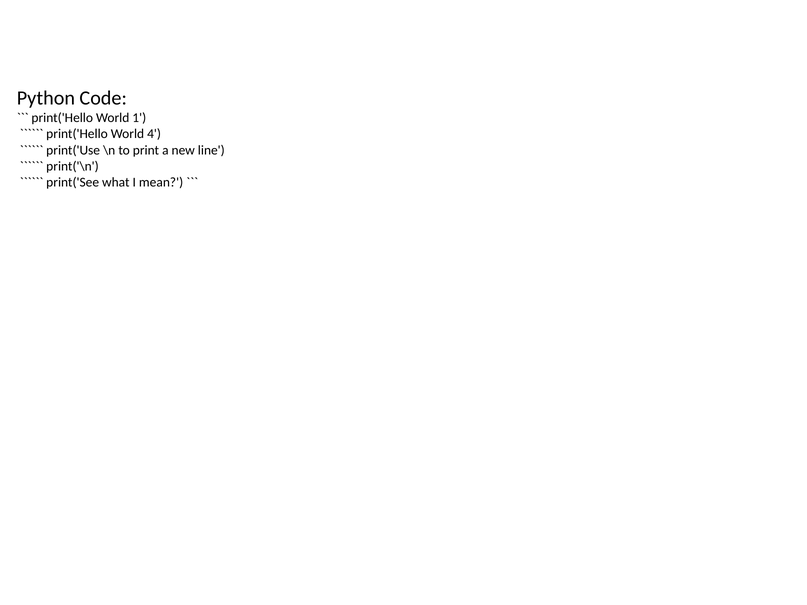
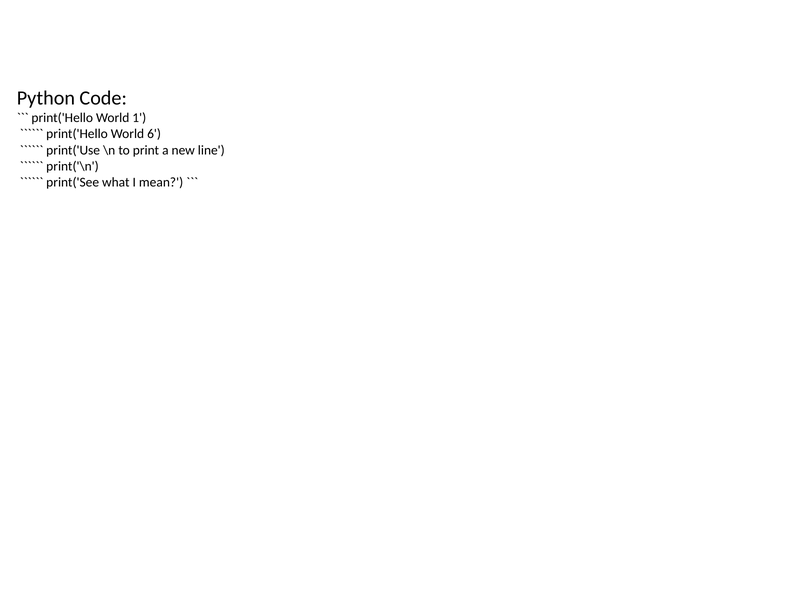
4: 4 -> 6 (154, 134)
